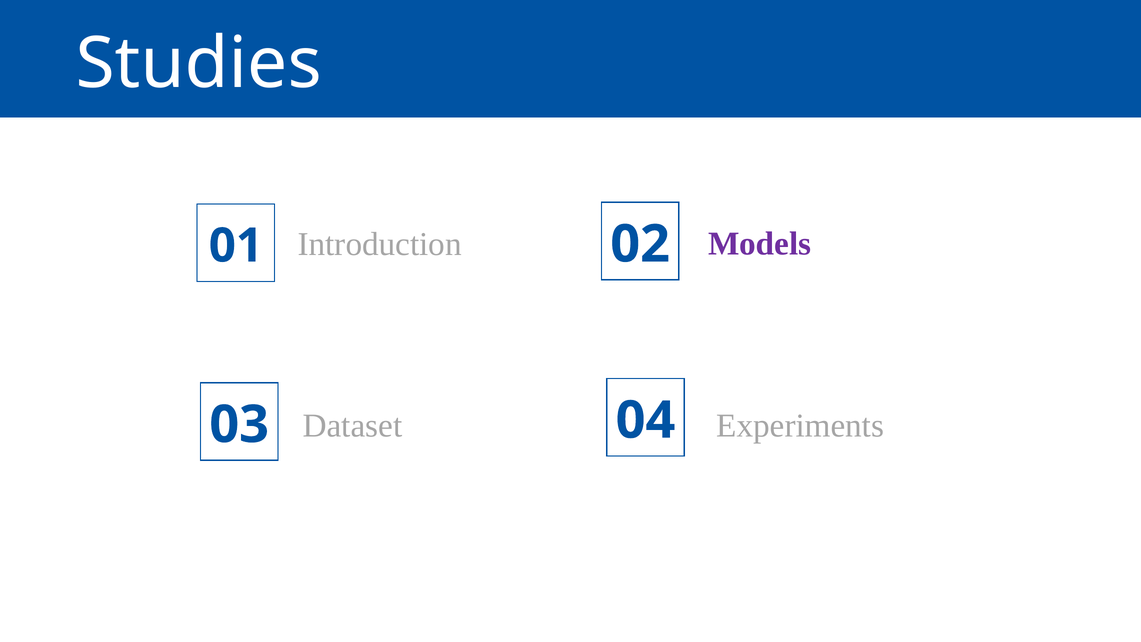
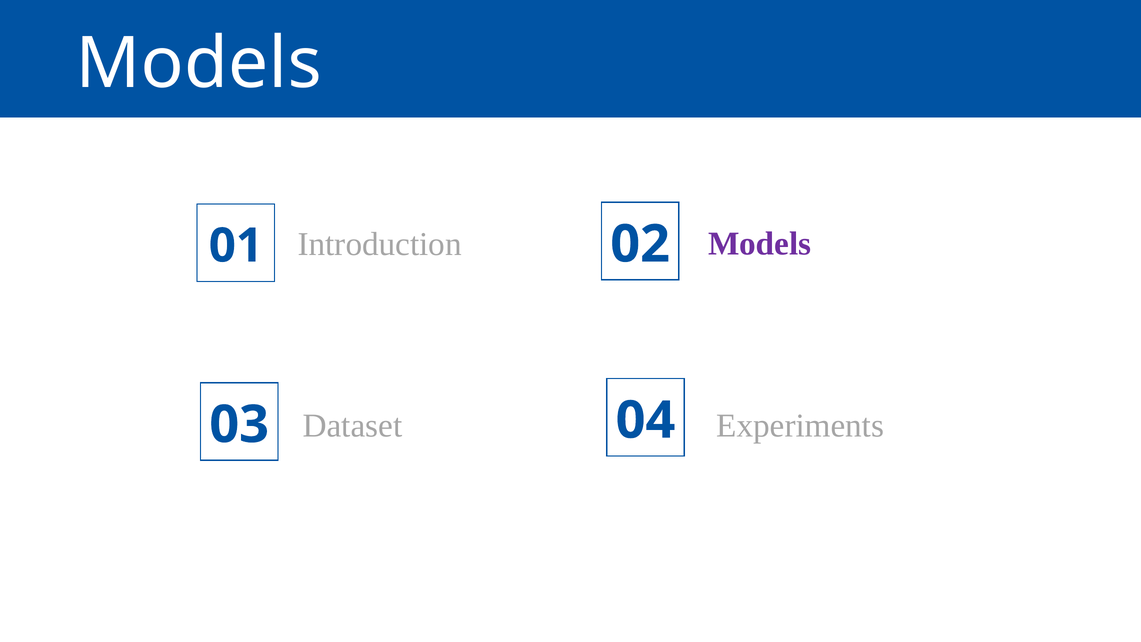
Studies: Studies -> Models (199, 64)
